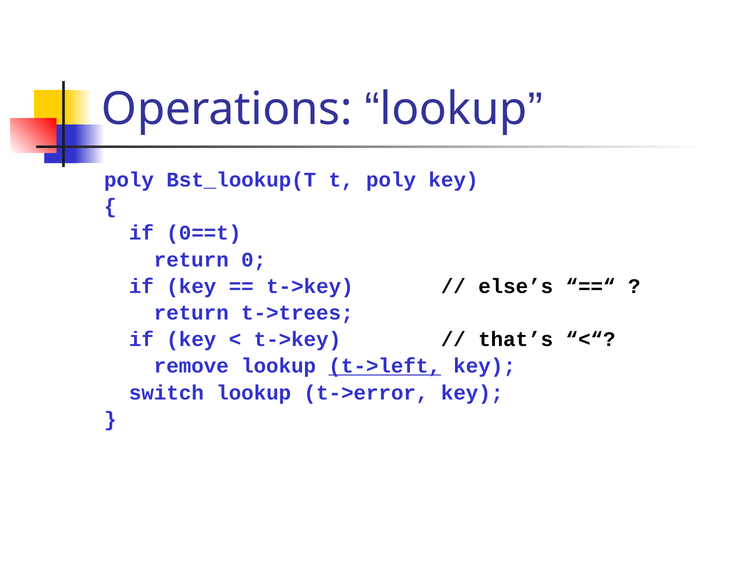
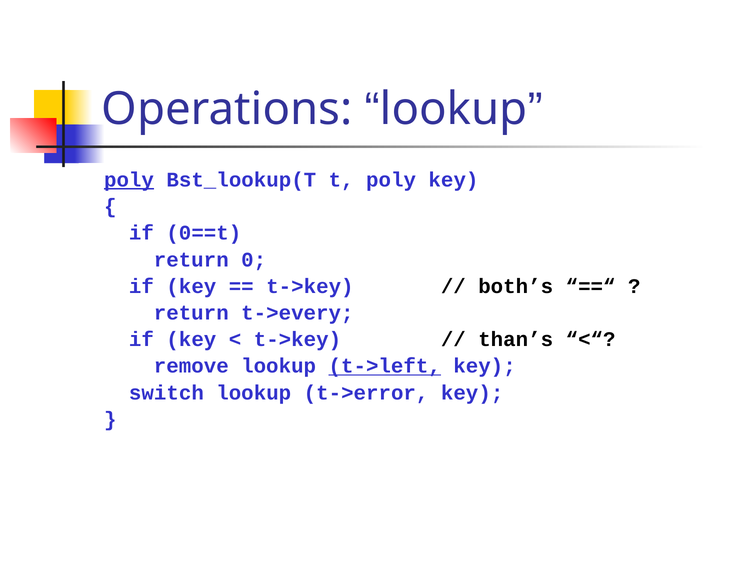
poly underline: none -> present (129, 180)
else’s: else’s -> both’s (516, 286)
t->trees: t->trees -> t->every (297, 312)
that’s: that’s -> than’s (516, 339)
